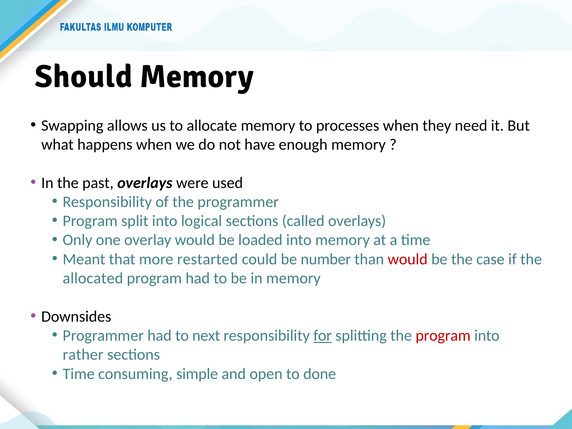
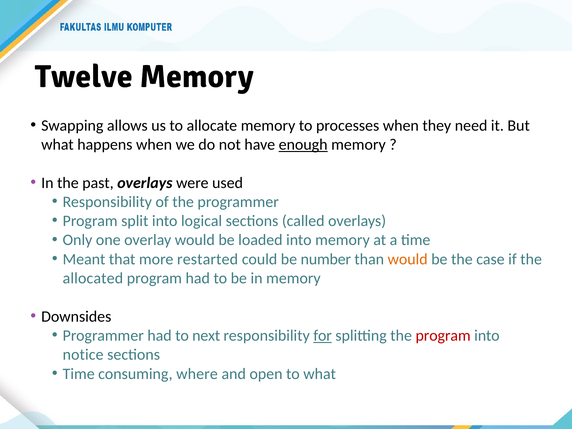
Should: Should -> Twelve (84, 76)
enough underline: none -> present (303, 145)
would colour: red -> orange (408, 259)
rather: rather -> notice (83, 355)
simple: simple -> where (197, 374)
to done: done -> what (320, 374)
